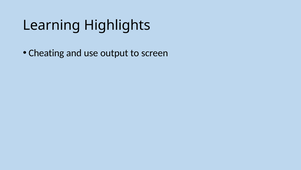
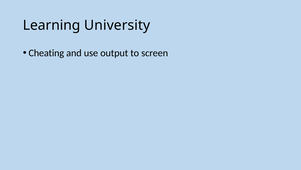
Highlights: Highlights -> University (117, 25)
